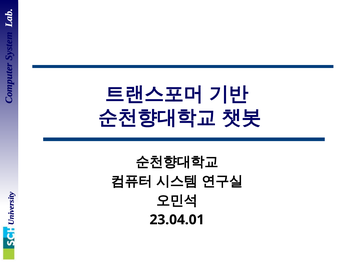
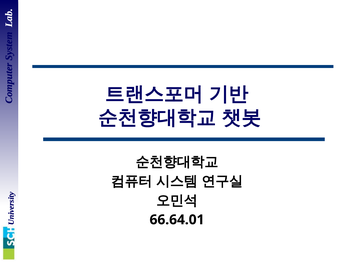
23.04.01: 23.04.01 -> 66.64.01 (177, 219)
